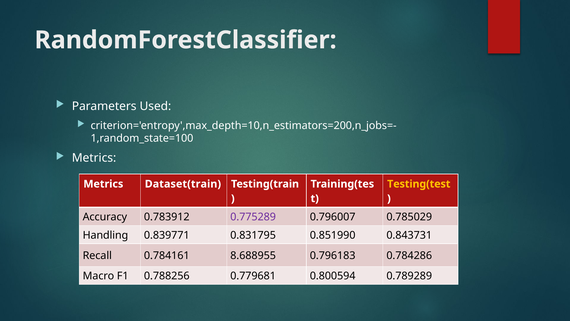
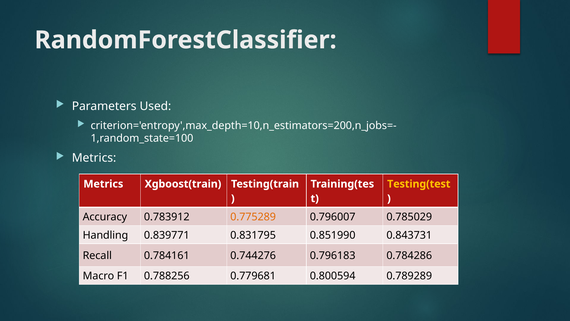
Dataset(train: Dataset(train -> Xgboost(train (183, 184)
0.775289 colour: purple -> orange (253, 217)
8.688955: 8.688955 -> 0.744276 (253, 255)
